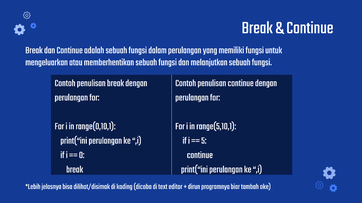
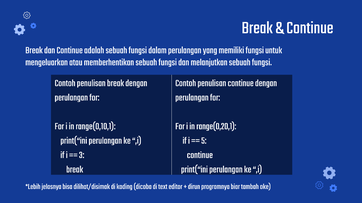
range(5,10,1: range(5,10,1 -> range(0,20,1 (216, 126)
0: 0 -> 3 (82, 155)
